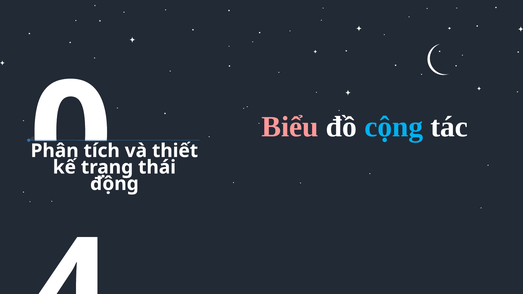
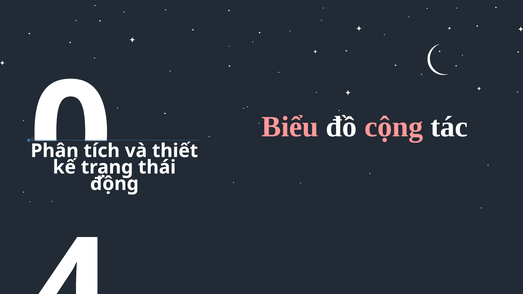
cộng colour: light blue -> pink (394, 127)
